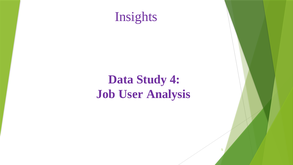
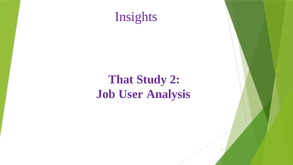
Data: Data -> That (121, 79)
4: 4 -> 2 (175, 79)
